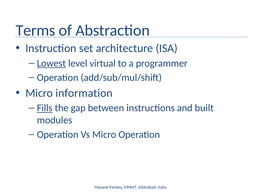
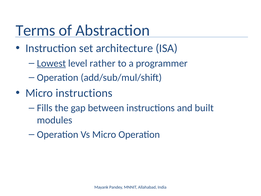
virtual: virtual -> rather (103, 63)
Micro information: information -> instructions (84, 93)
Fills underline: present -> none (45, 108)
